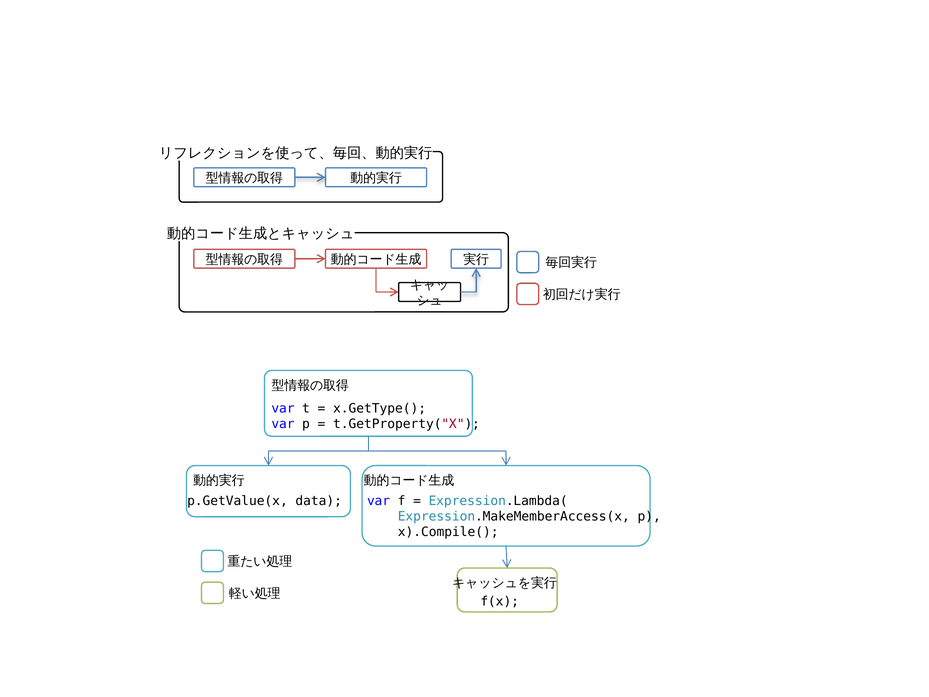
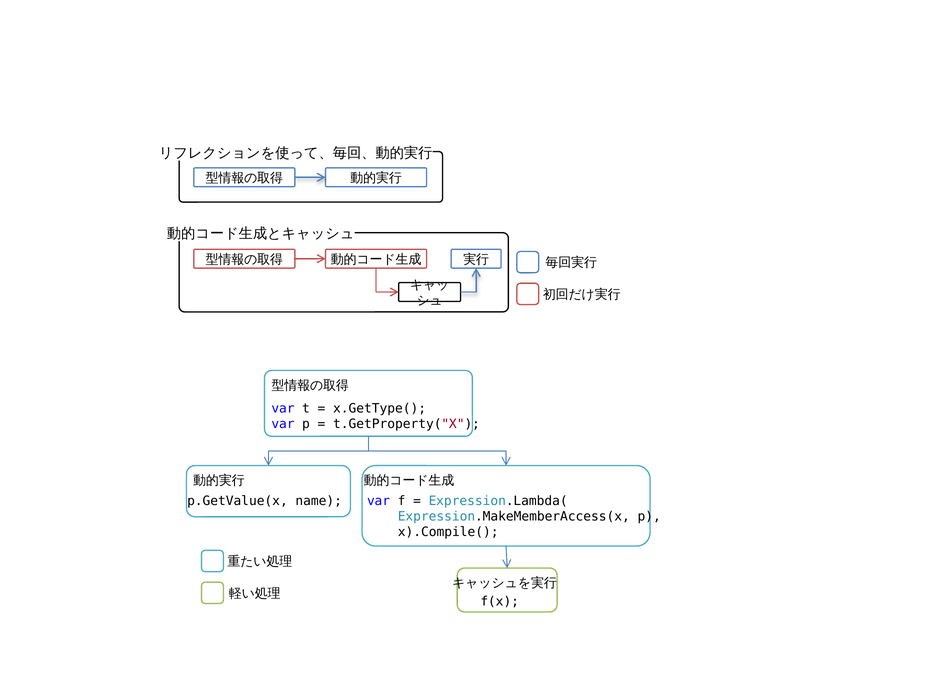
data: data -> name (319, 501)
